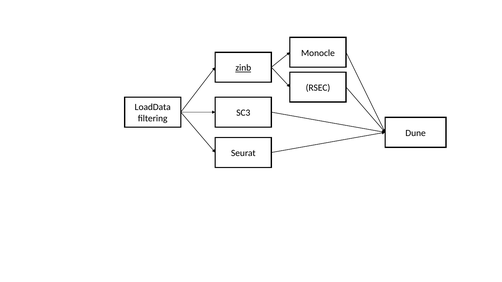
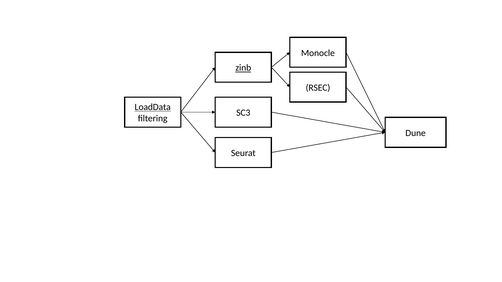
LoadData underline: none -> present (153, 107)
